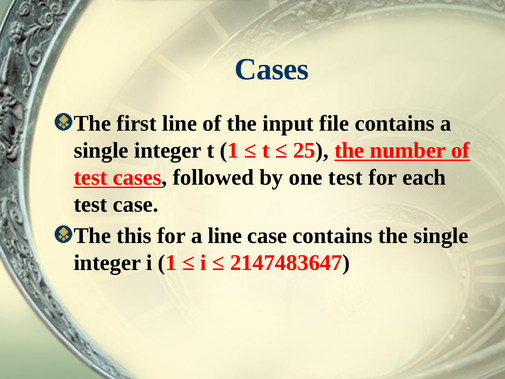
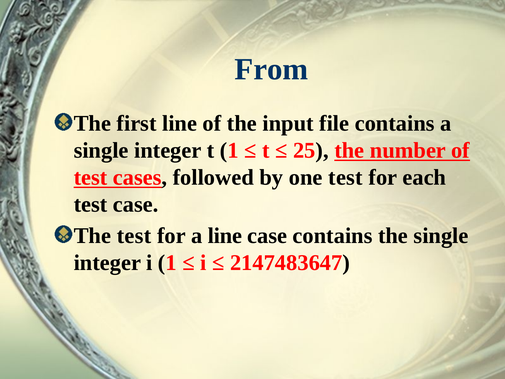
Cases: Cases -> From (272, 69)
The this: this -> test (134, 236)
